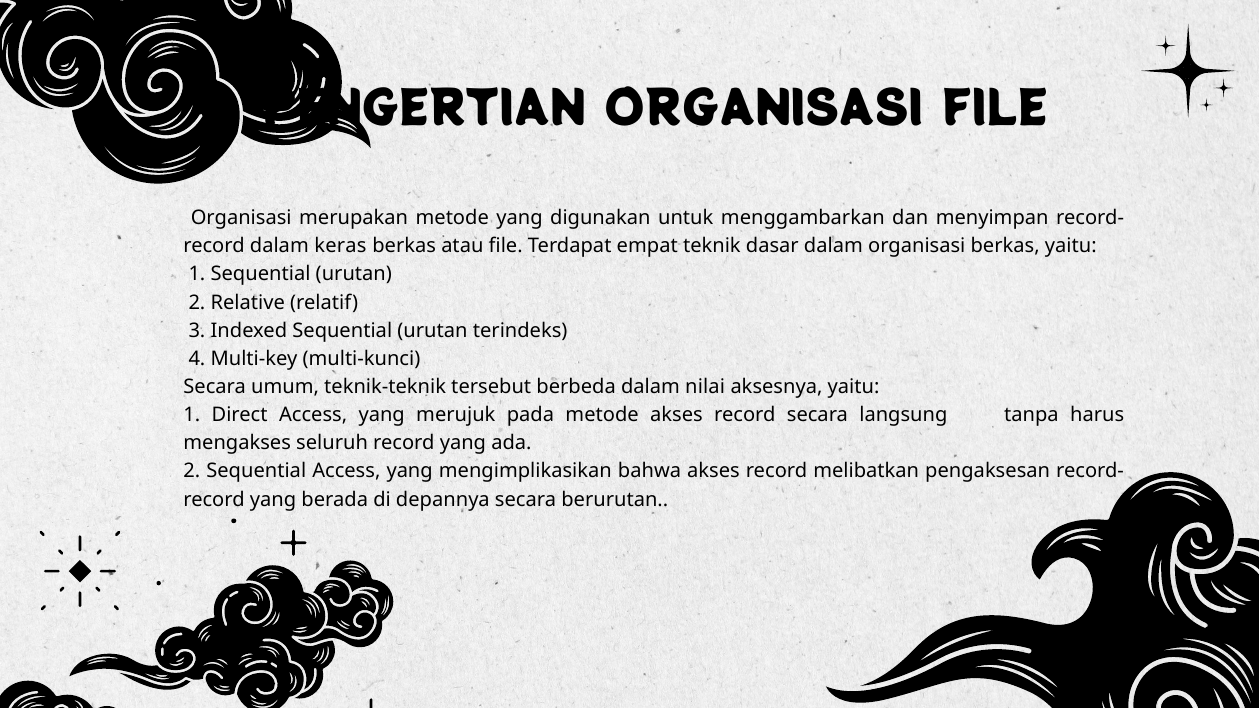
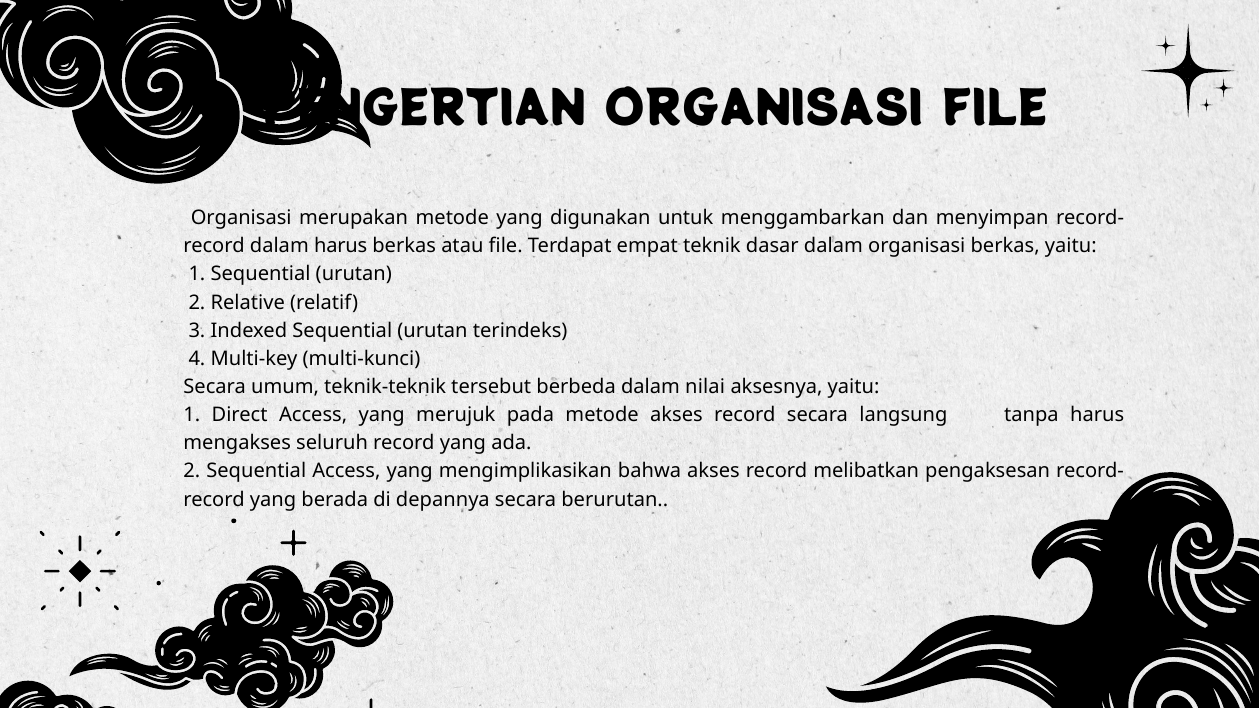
dalam keras: keras -> harus (341, 246)
